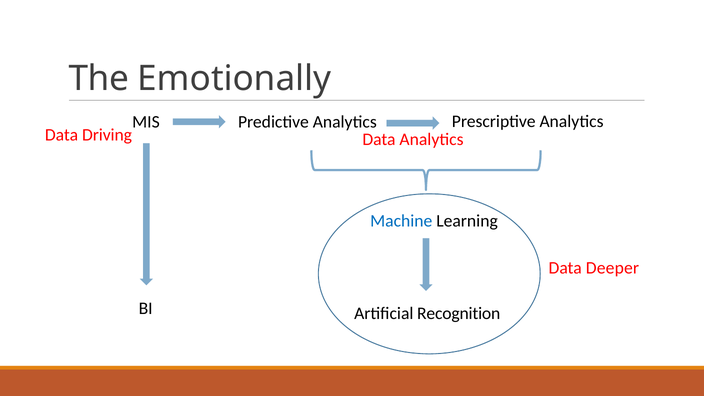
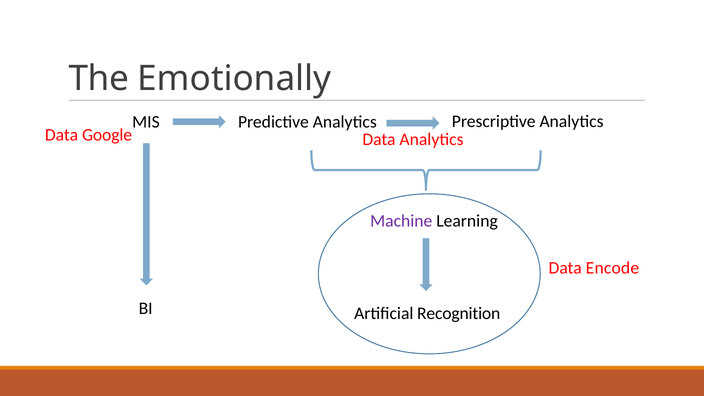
Driving: Driving -> Google (107, 135)
Machine colour: blue -> purple (401, 221)
Deeper: Deeper -> Encode (612, 268)
